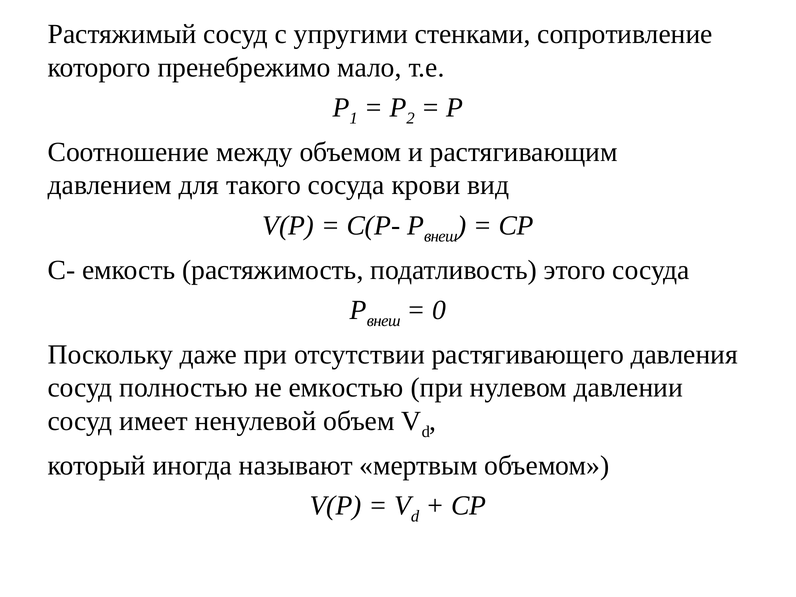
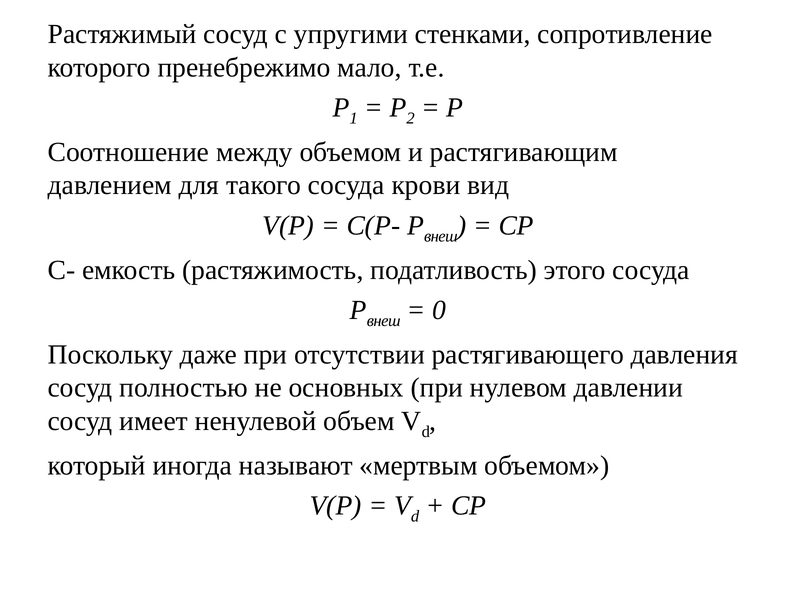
емкостью: емкостью -> основных (346, 388)
